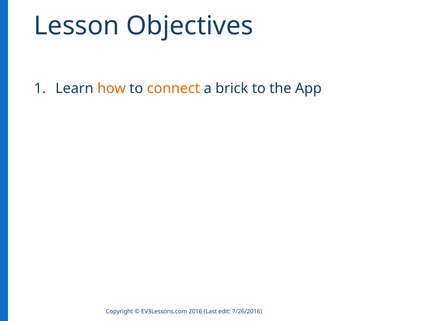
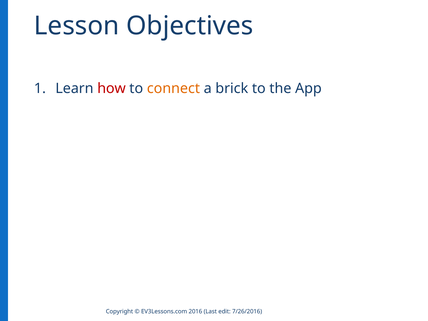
how colour: orange -> red (112, 89)
